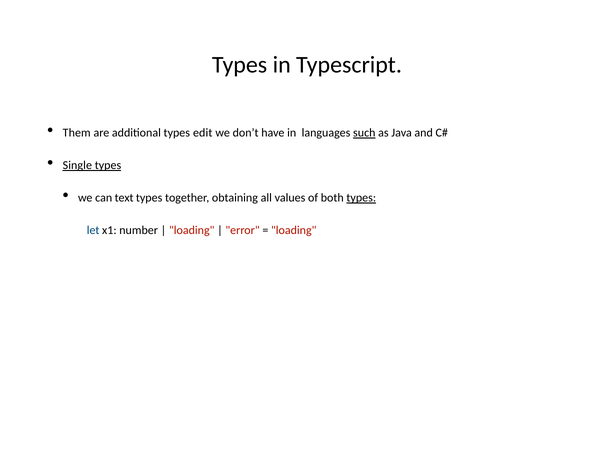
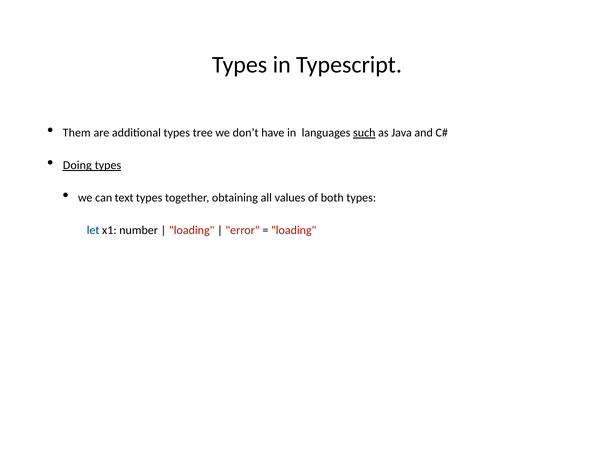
edit: edit -> tree (203, 133)
Single: Single -> Doing (77, 165)
types underline: present -> none (361, 198)
